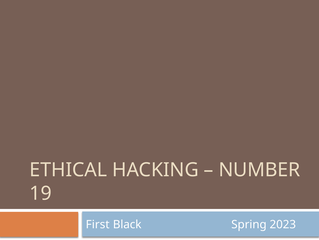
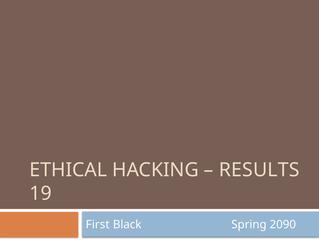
NUMBER: NUMBER -> RESULTS (259, 169)
2023: 2023 -> 2090 (283, 224)
